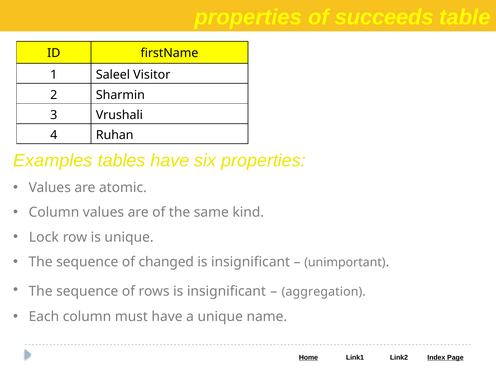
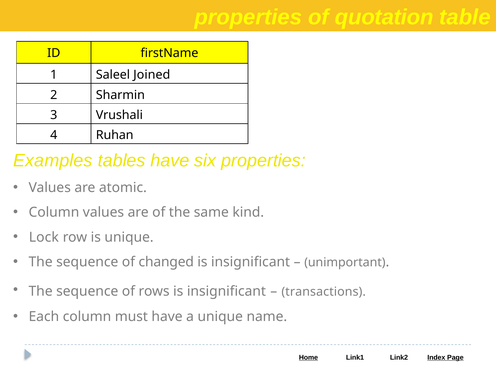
succeeds: succeeds -> quotation (384, 17)
Visitor: Visitor -> Joined (152, 75)
aggregation: aggregation -> transactions (324, 292)
